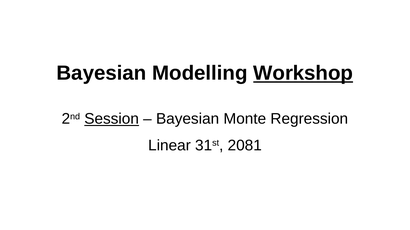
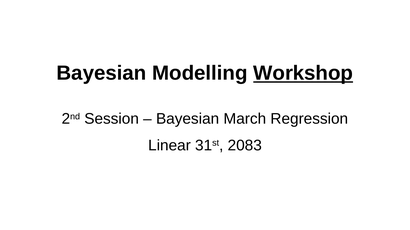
Session underline: present -> none (112, 119)
Monte: Monte -> March (245, 119)
2081: 2081 -> 2083 (245, 146)
